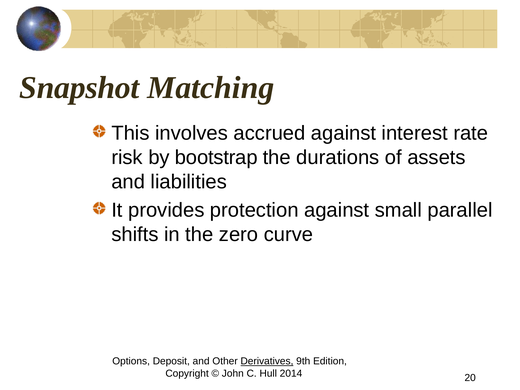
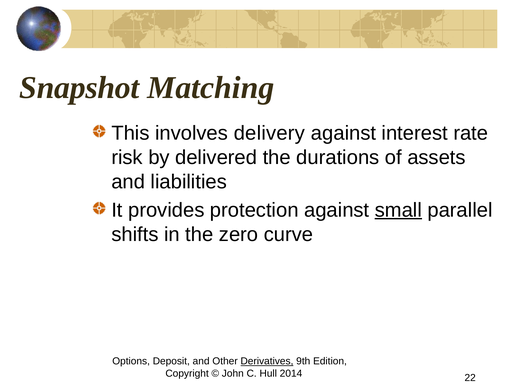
accrued: accrued -> delivery (269, 133)
bootstrap: bootstrap -> delivered (216, 157)
small underline: none -> present (398, 210)
20: 20 -> 22 (470, 378)
